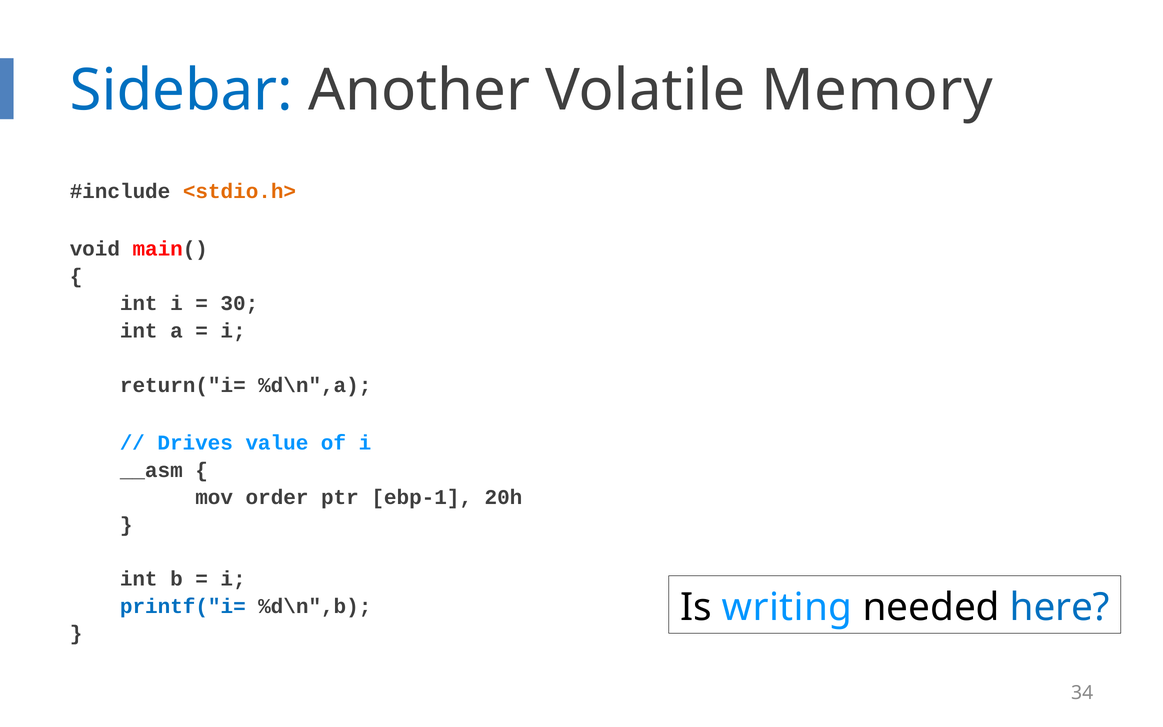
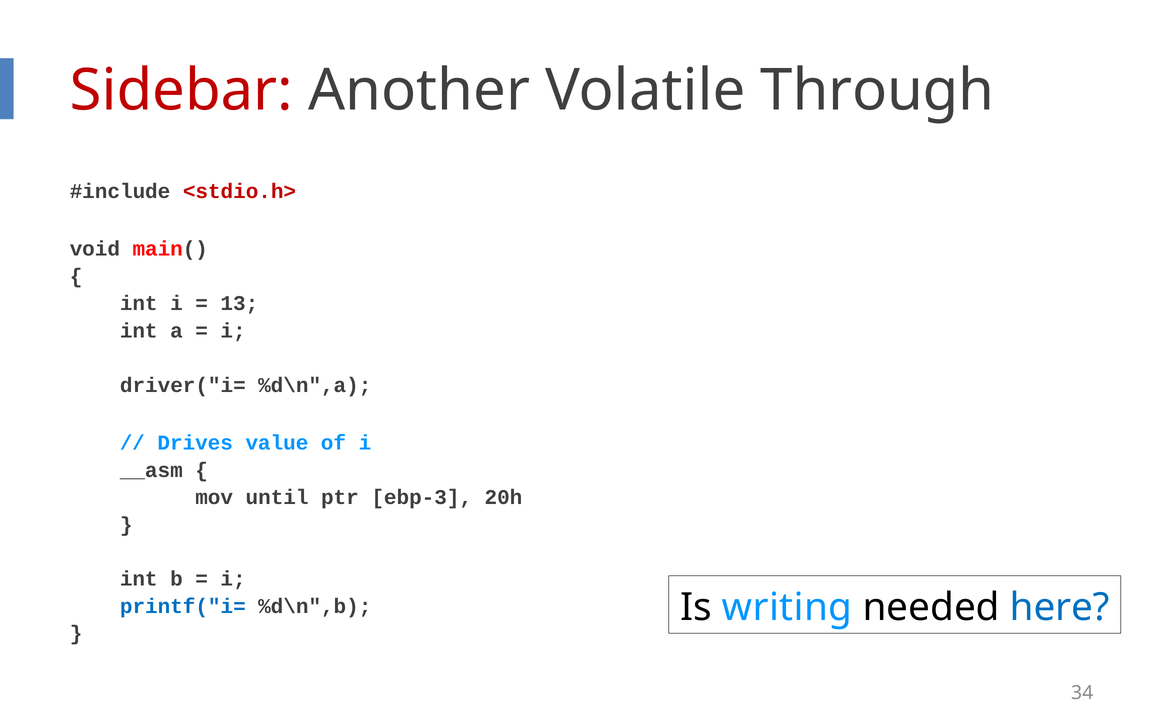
Sidebar colour: blue -> red (181, 90)
Memory: Memory -> Through (877, 90)
<stdio.h> colour: orange -> red (239, 192)
30: 30 -> 13 (239, 304)
return("i=: return("i= -> driver("i= (183, 385)
order: order -> until (277, 497)
ebp-1: ebp-1 -> ebp-3 (422, 497)
